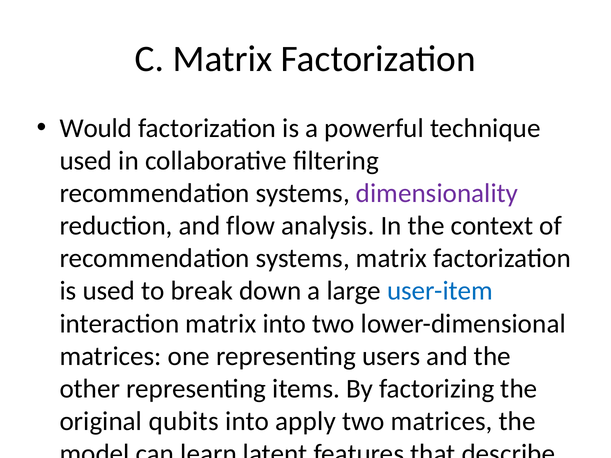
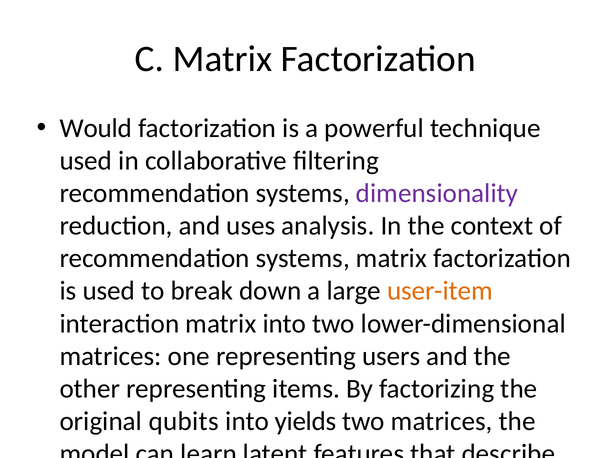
flow: flow -> uses (251, 226)
user-item colour: blue -> orange (440, 291)
apply: apply -> yields (306, 422)
